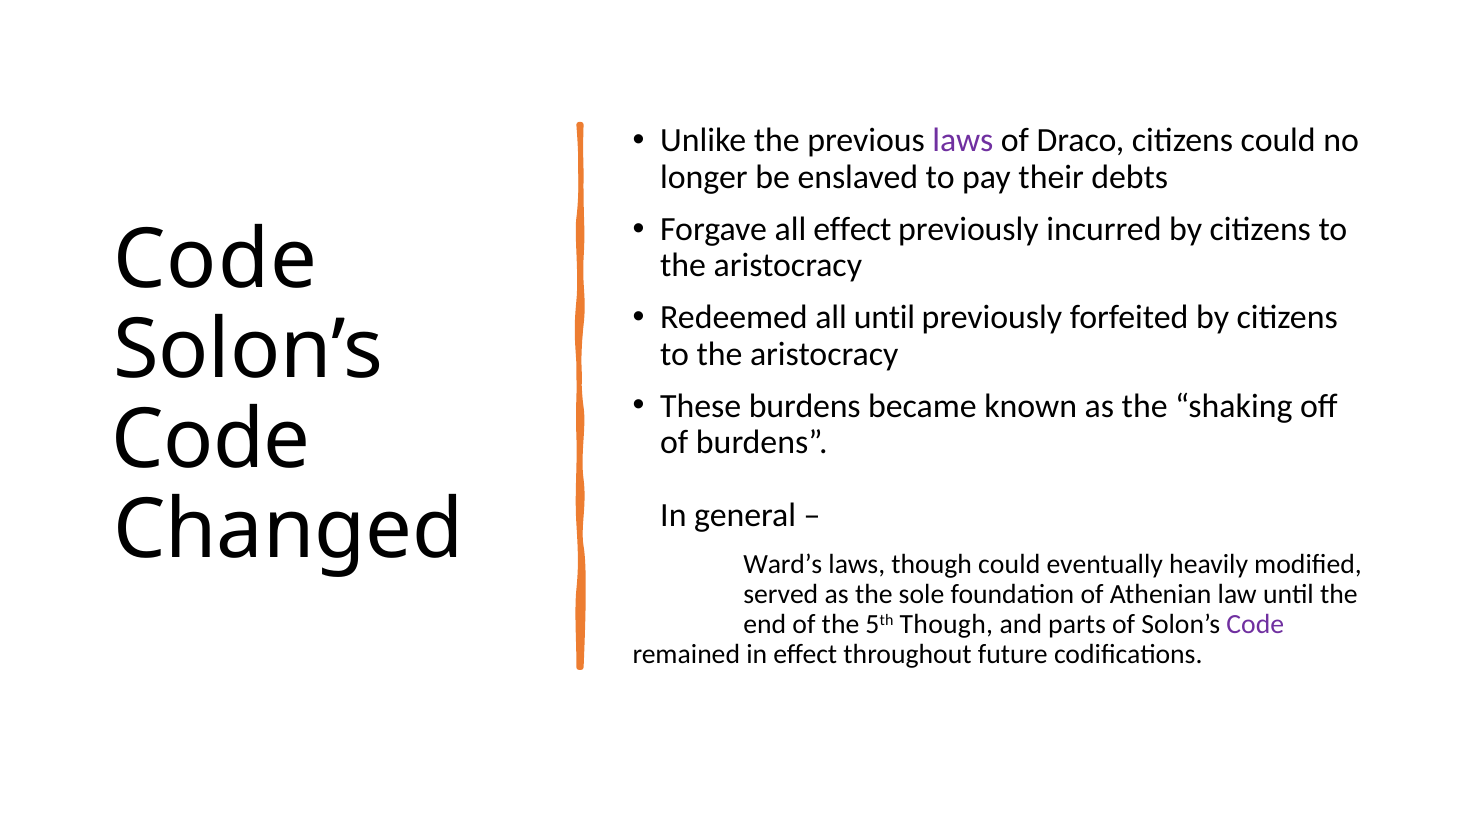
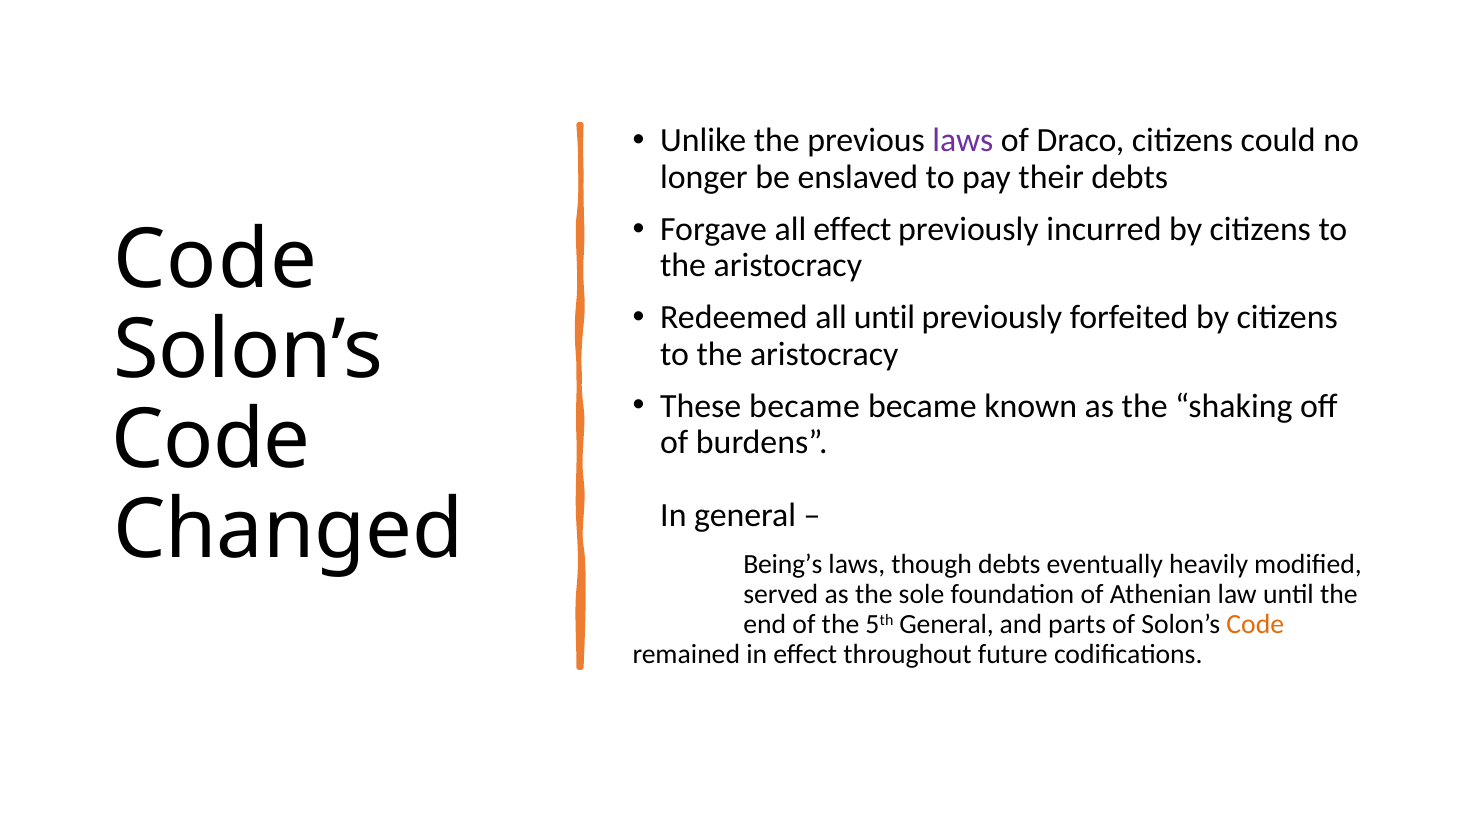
These burdens: burdens -> became (805, 406)
Ward’s: Ward’s -> Being’s (783, 565)
though could: could -> debts (1009, 565)
5th Though: Though -> General (947, 624)
Code colour: purple -> orange (1255, 624)
